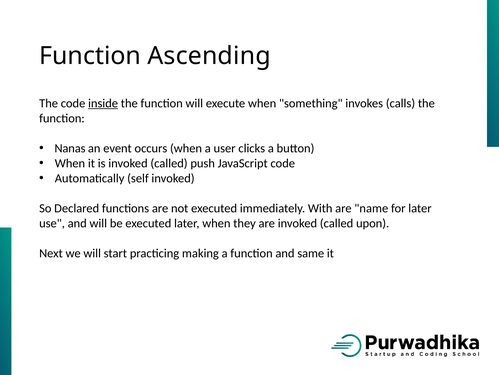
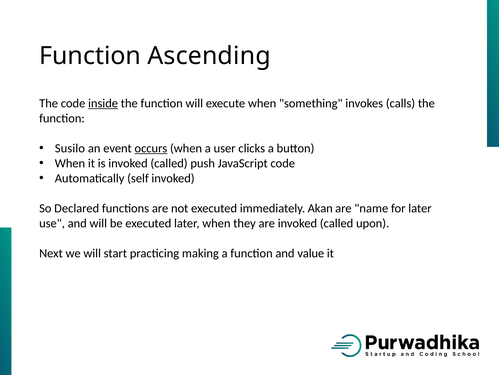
Nanas: Nanas -> Susilo (70, 148)
occurs underline: none -> present (151, 148)
With: With -> Akan (320, 208)
same: same -> value (311, 253)
